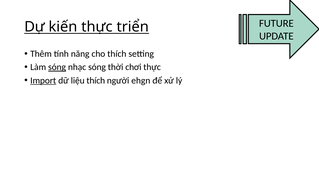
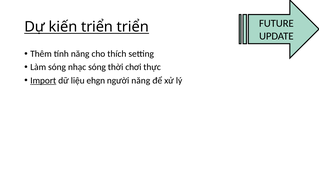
kiến thực: thực -> triển (97, 27)
sóng underline: present -> none (57, 67)
liệu thích: thích -> ehgn (96, 81)
người ehgn: ehgn -> năng (141, 81)
